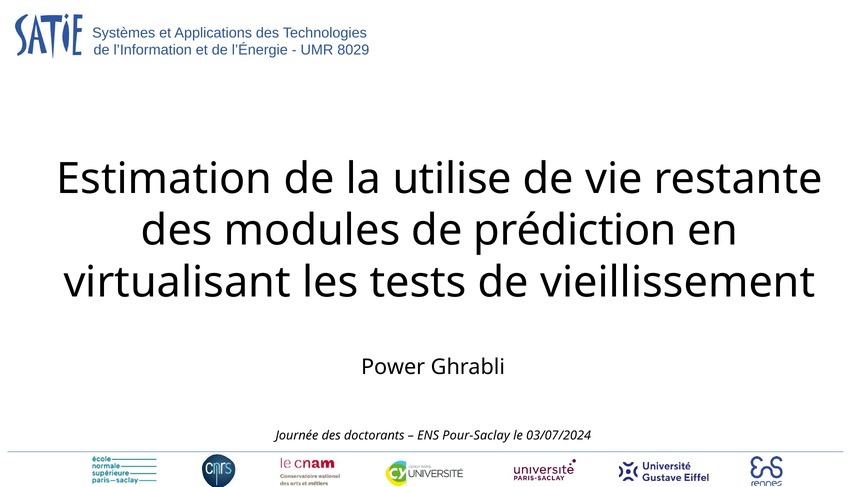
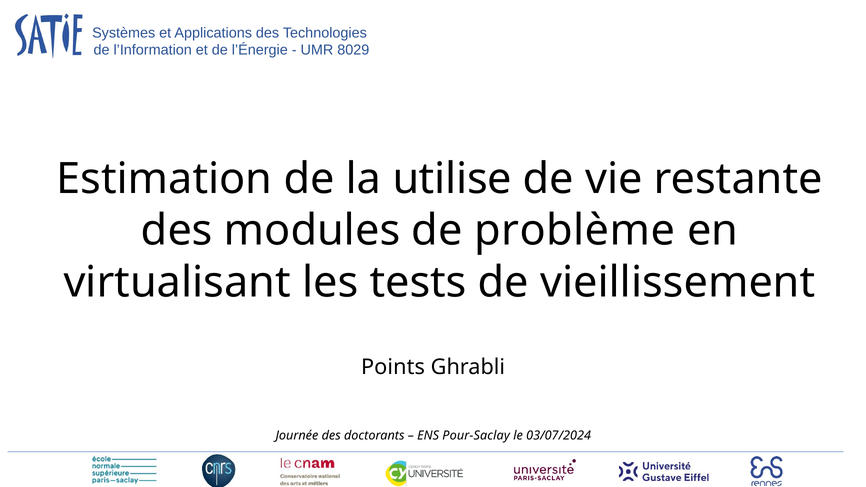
prédiction: prédiction -> problème (575, 231)
Power: Power -> Points (393, 367)
